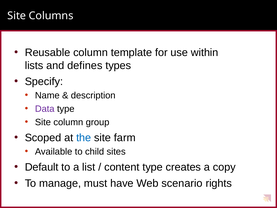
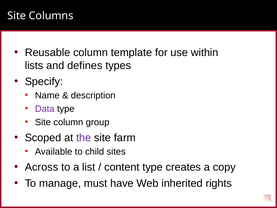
the colour: blue -> purple (84, 138)
Default: Default -> Across (42, 167)
scenario: scenario -> inherited (182, 183)
